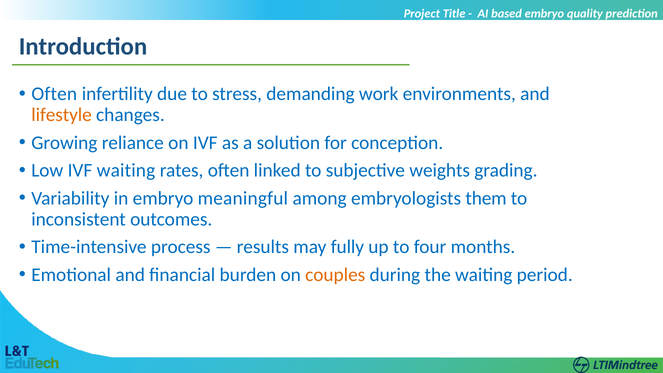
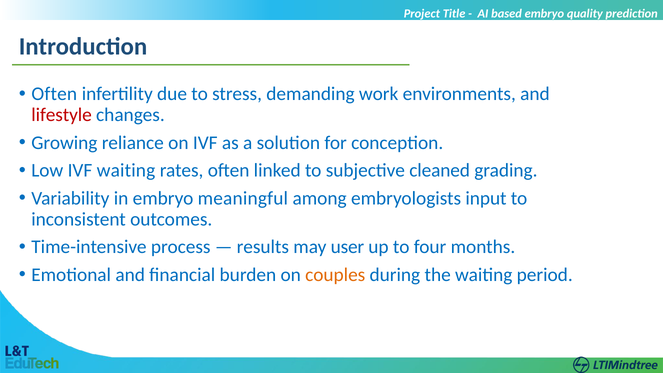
lifestyle colour: orange -> red (62, 115)
weights: weights -> cleaned (440, 170)
them: them -> input (486, 198)
fully: fully -> user (347, 247)
